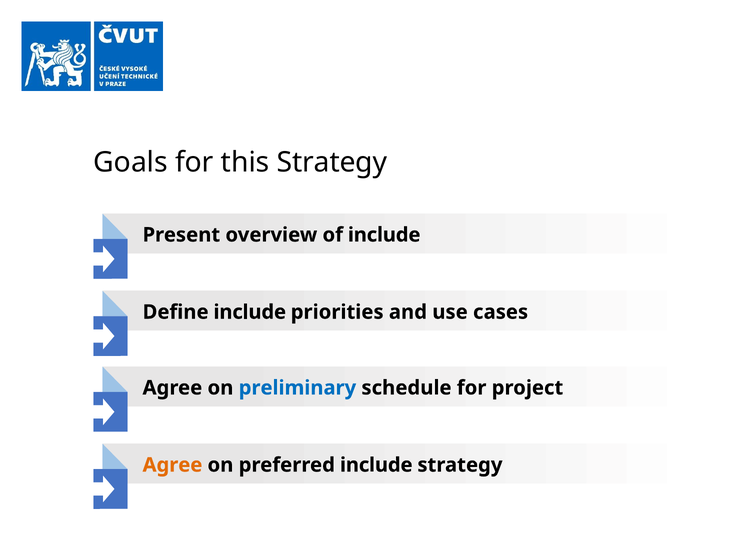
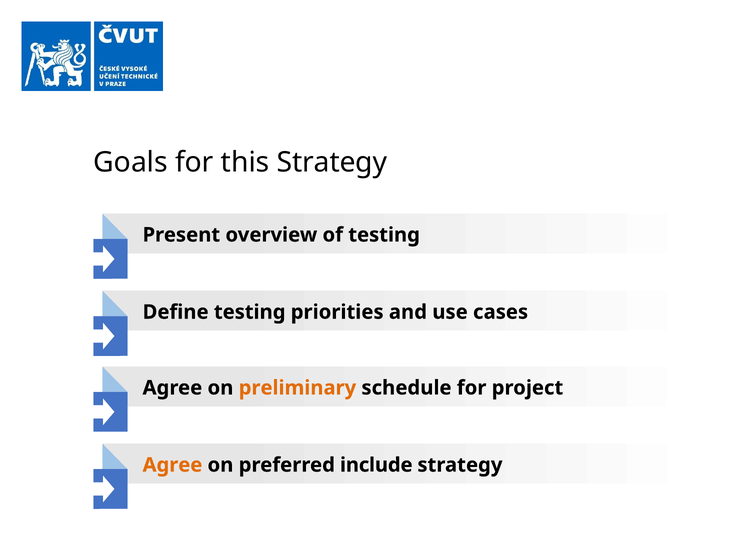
of include: include -> testing (384, 235)
Define include: include -> testing (250, 312)
preliminary colour: blue -> orange (297, 388)
